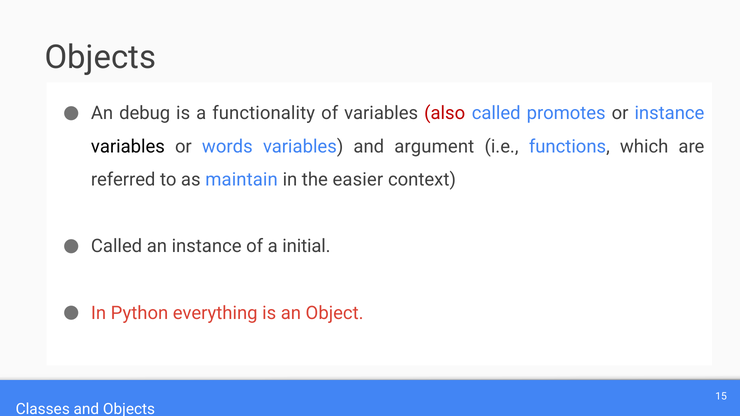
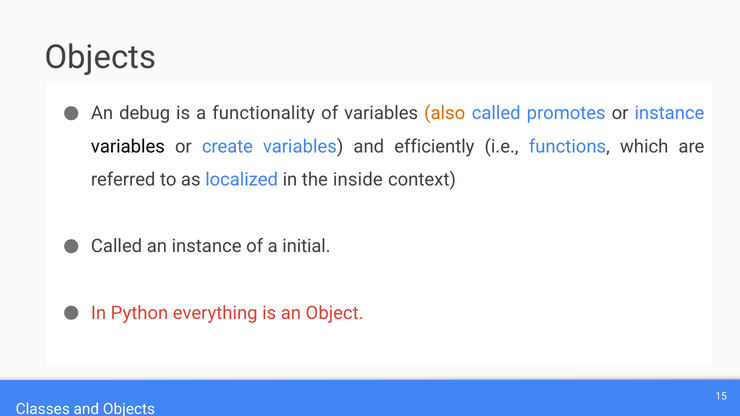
also colour: red -> orange (445, 113)
words: words -> create (227, 147)
argument: argument -> efficiently (434, 147)
maintain: maintain -> localized (242, 180)
easier: easier -> inside (358, 180)
